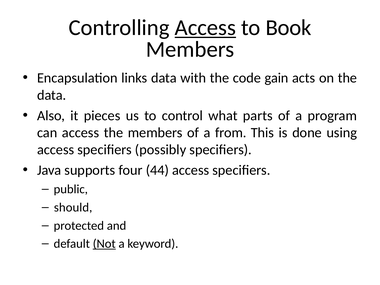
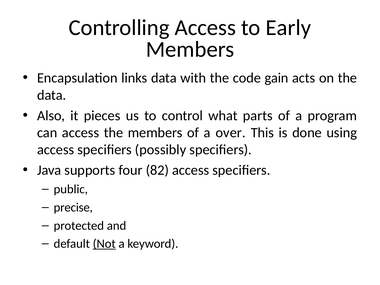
Access underline: present -> none (205, 28)
Book: Book -> Early (288, 28)
from: from -> over (231, 133)
44: 44 -> 82 (157, 170)
should: should -> precise (73, 207)
